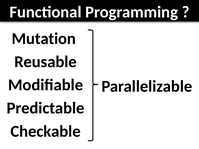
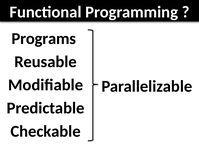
Mutation: Mutation -> Programs (44, 39)
